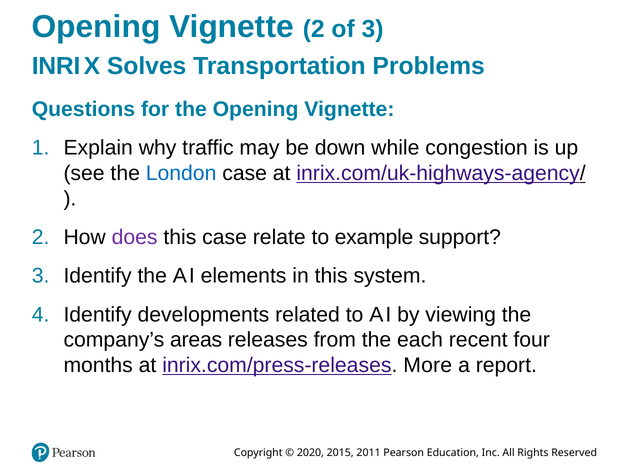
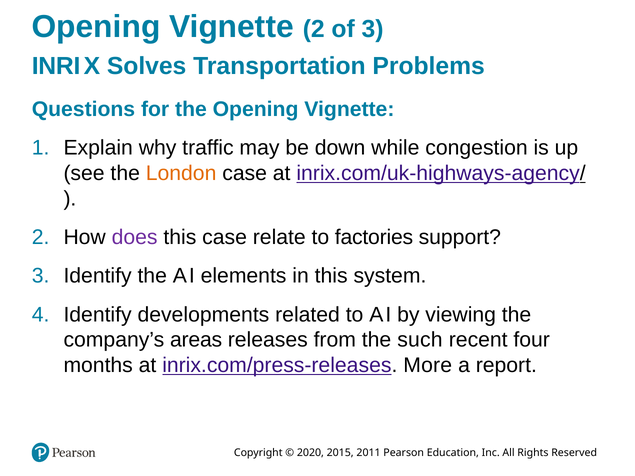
London colour: blue -> orange (181, 173)
example: example -> factories (374, 237)
each: each -> such (420, 340)
